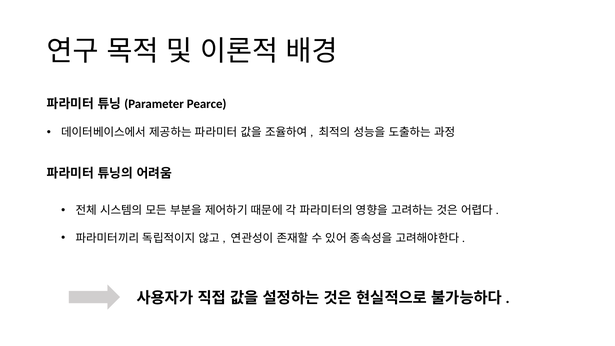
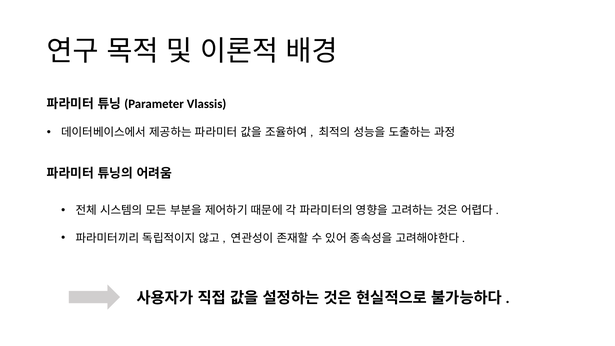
Pearce: Pearce -> Vlassis (207, 104)
